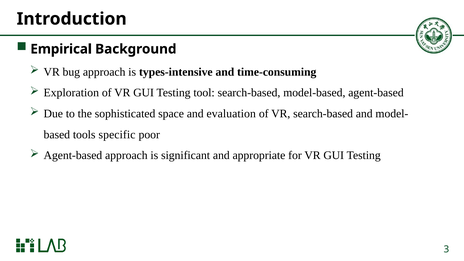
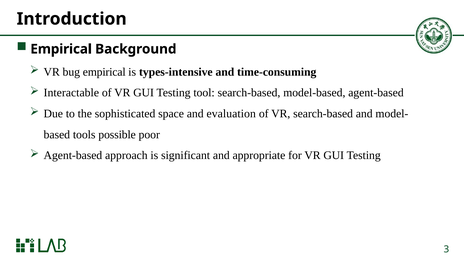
bug approach: approach -> empirical (104, 72)
Exploration: Exploration -> Interactable (71, 93)
specific: specific -> possible (117, 135)
